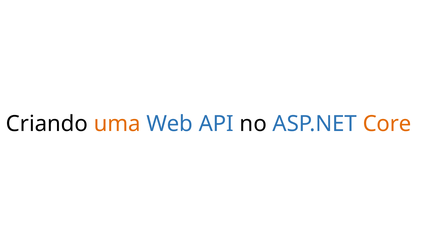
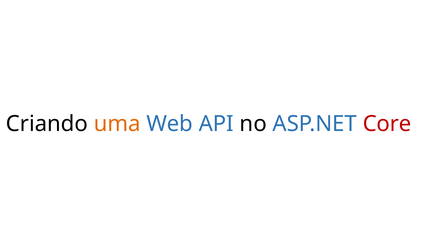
Core colour: orange -> red (387, 124)
